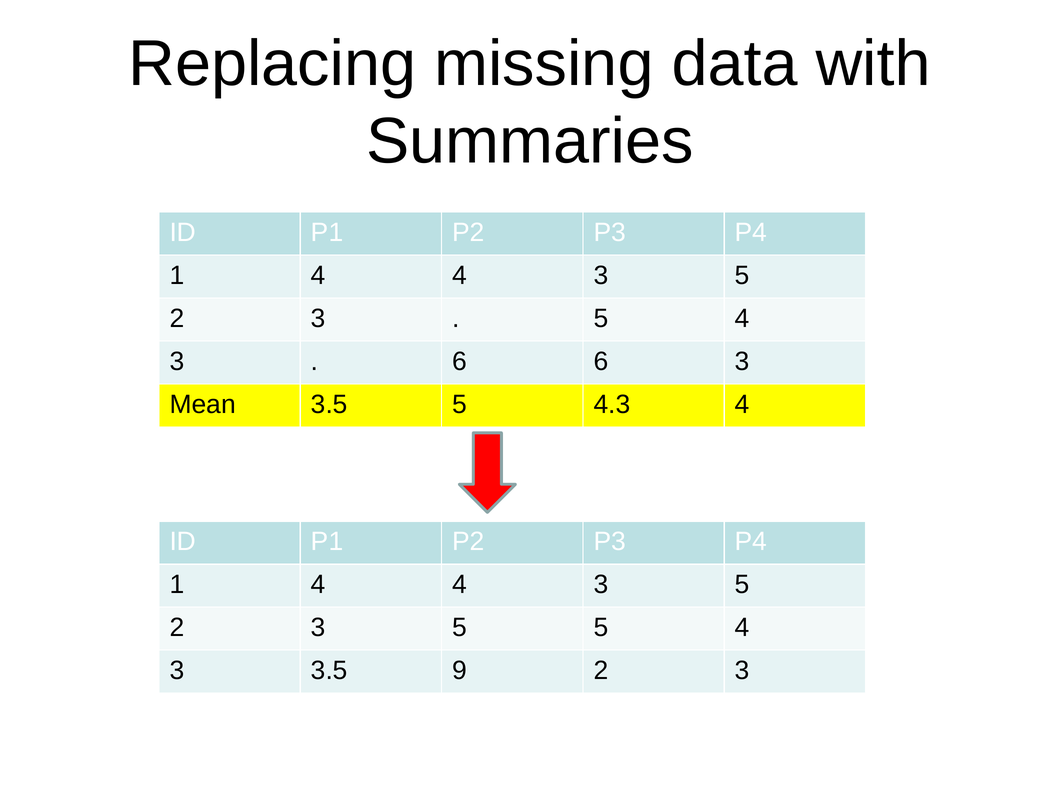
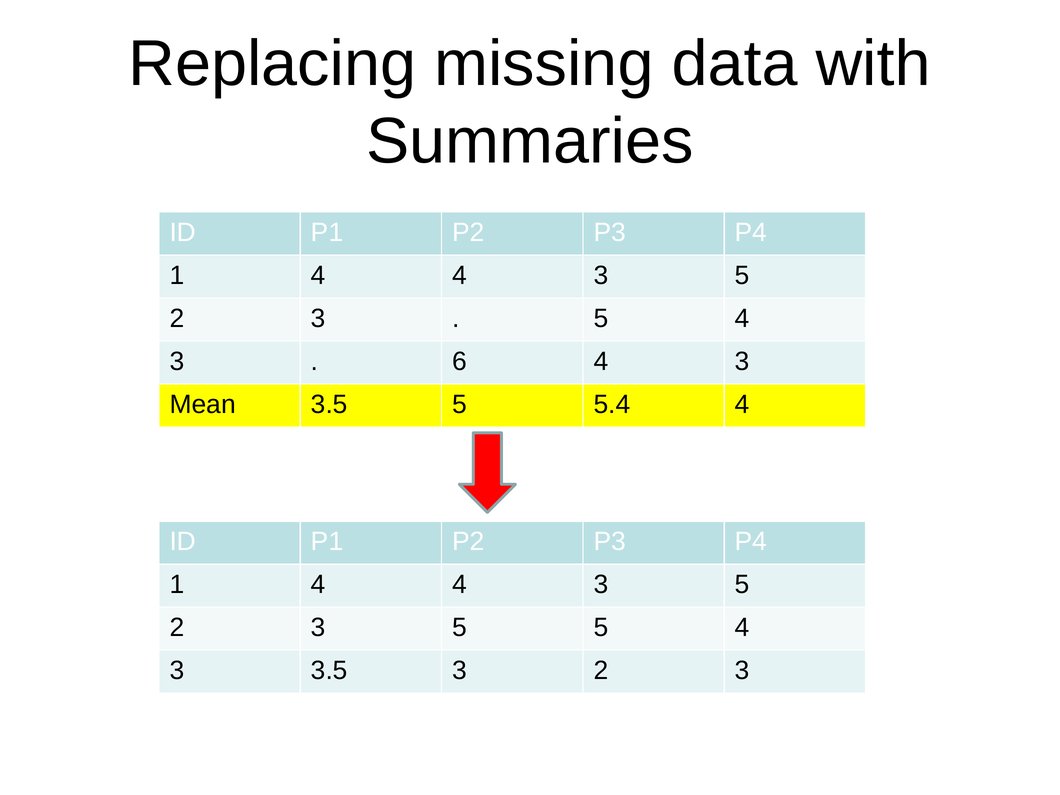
6 6: 6 -> 4 (601, 362)
4.3: 4.3 -> 5.4 (612, 405)
3.5 9: 9 -> 3 (460, 671)
